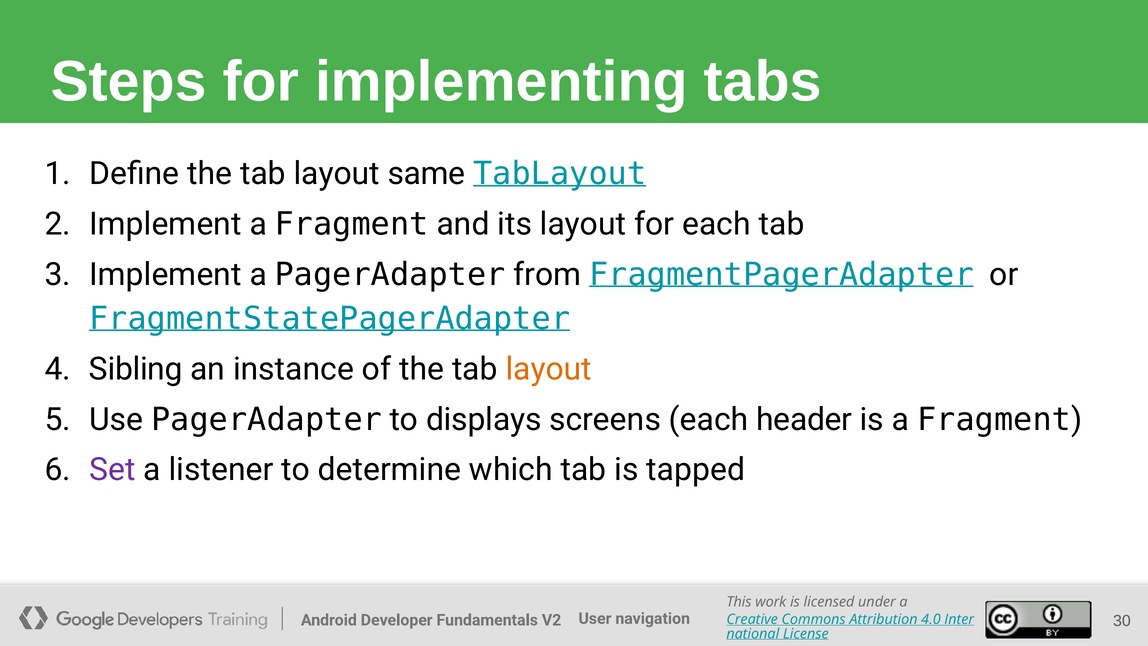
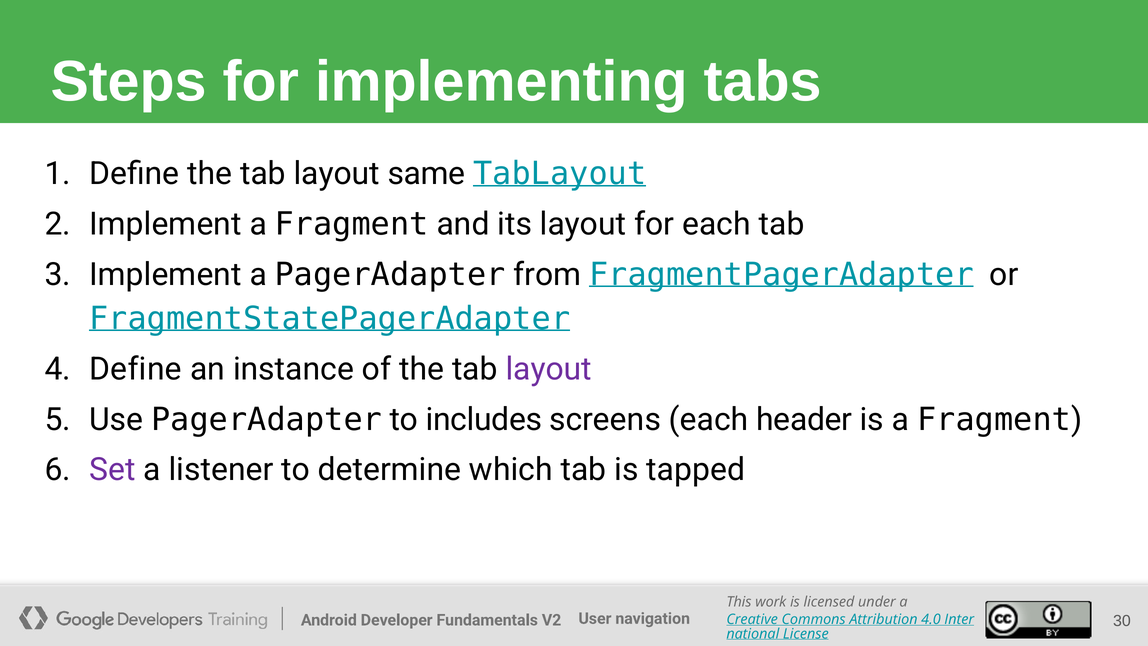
Sibling: Sibling -> Define (136, 369)
layout colour: orange -> purple (549, 369)
displays: displays -> includes (484, 419)
